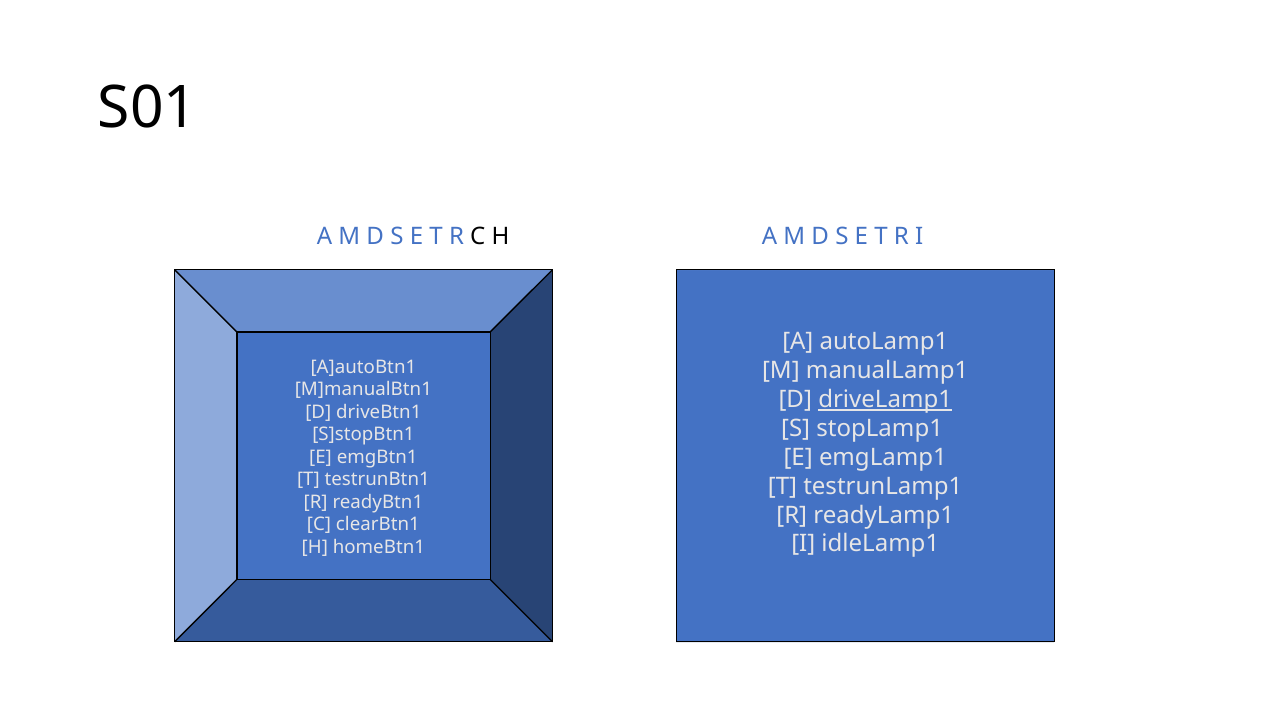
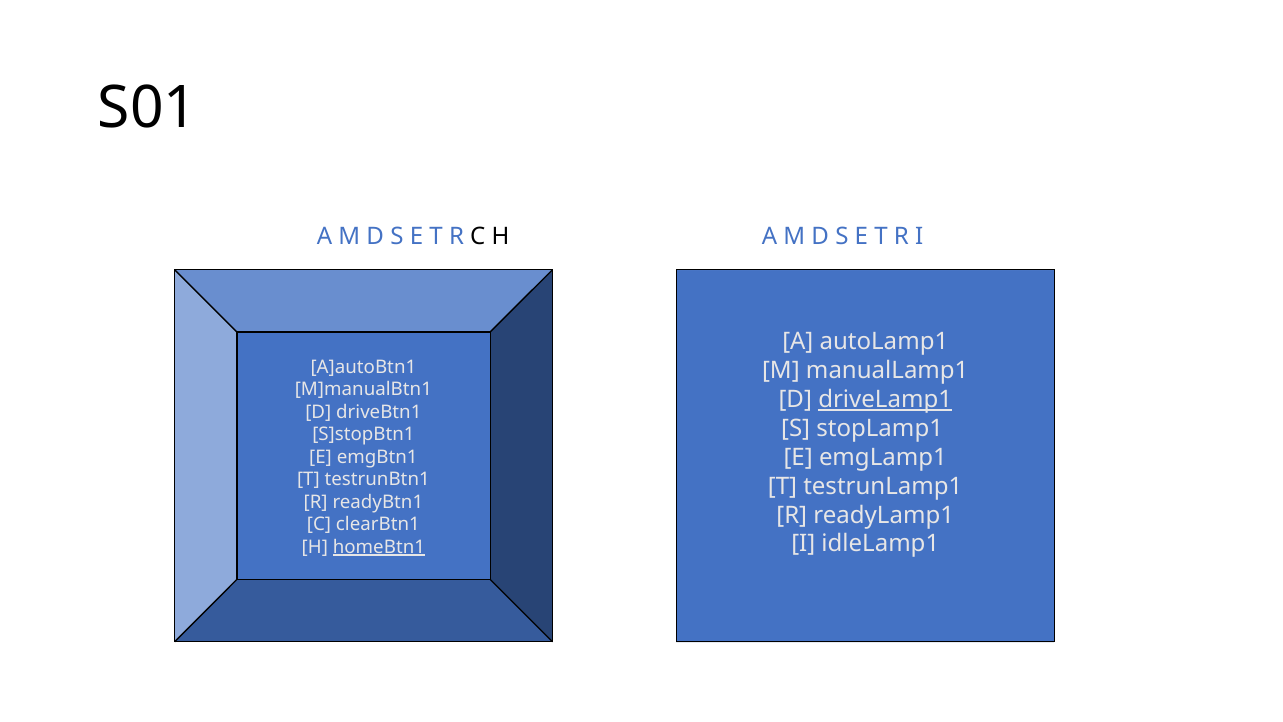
homeBtn1 underline: none -> present (379, 547)
